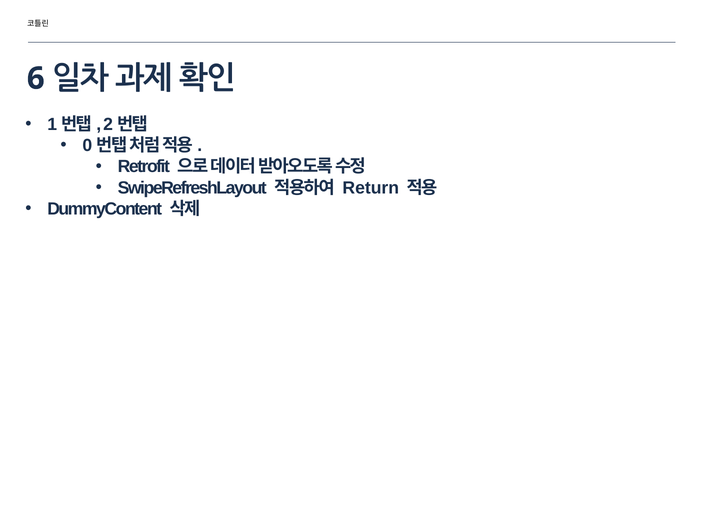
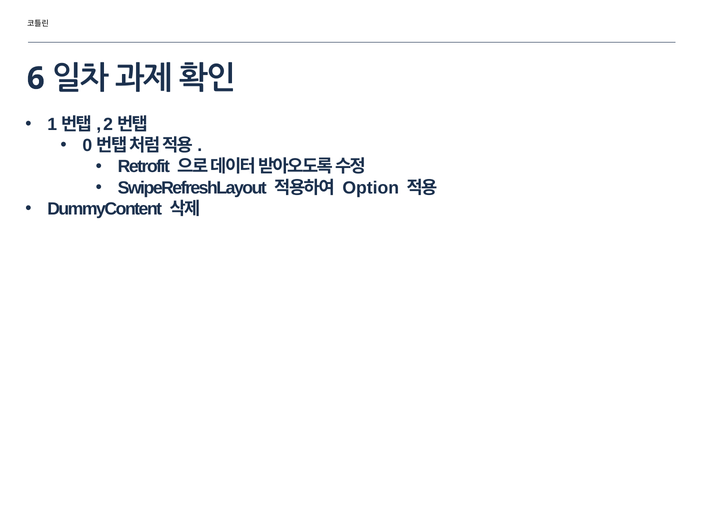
Return: Return -> Option (371, 188)
